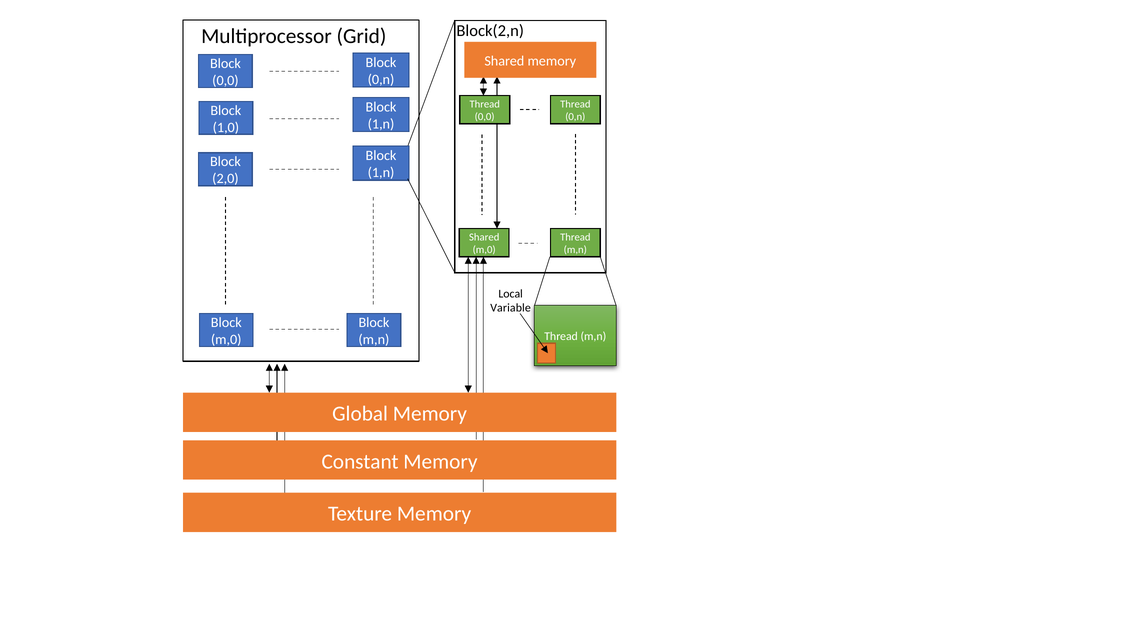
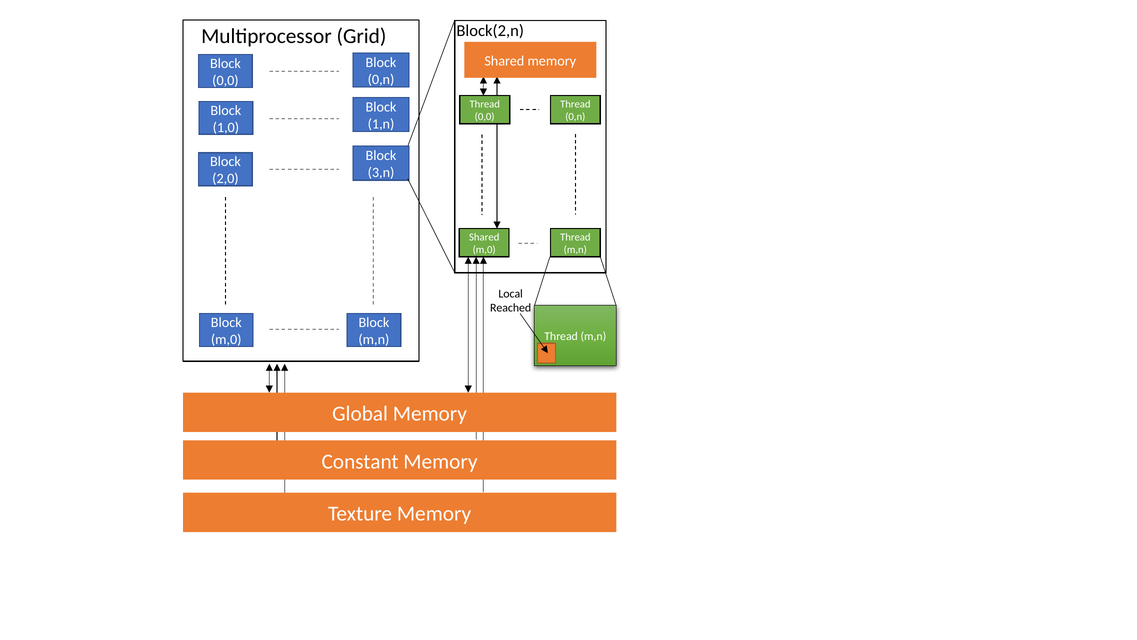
1,n: 1,n -> 3,n (381, 173)
Variable: Variable -> Reached (511, 308)
